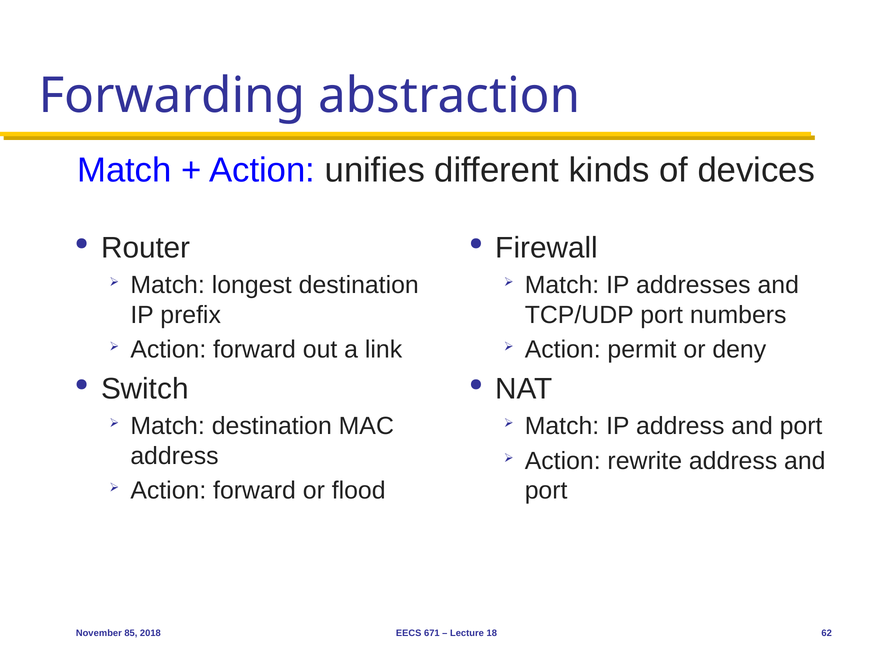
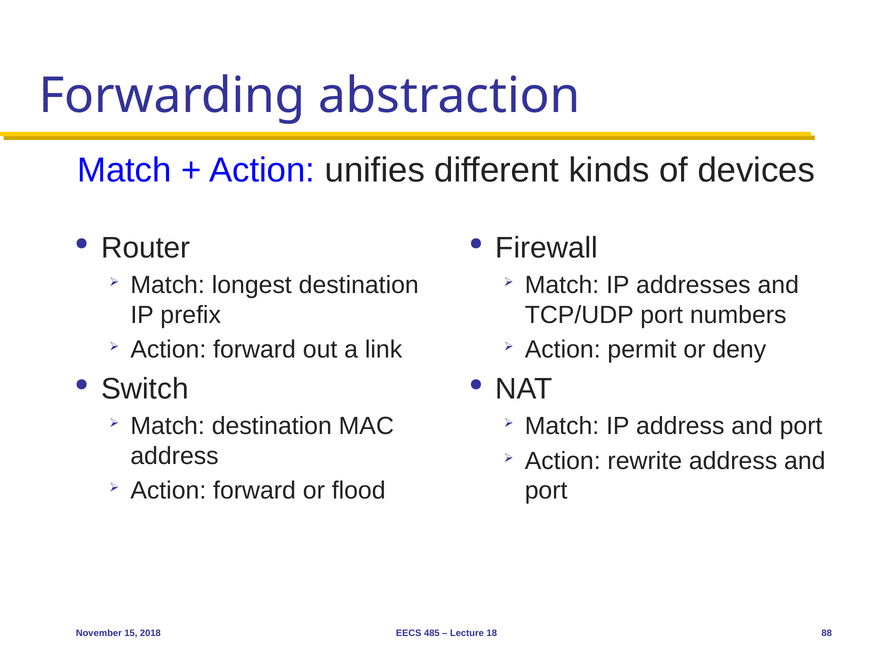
85: 85 -> 15 (131, 633)
671: 671 -> 485 (432, 633)
62: 62 -> 88 (827, 633)
